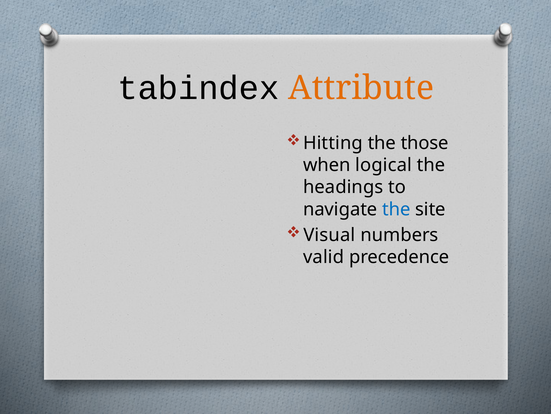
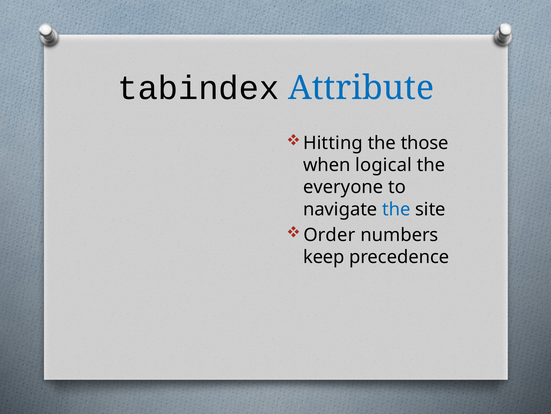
Attribute colour: orange -> blue (361, 88)
headings: headings -> everyone (343, 187)
Visual: Visual -> Order (329, 235)
valid: valid -> keep (324, 257)
